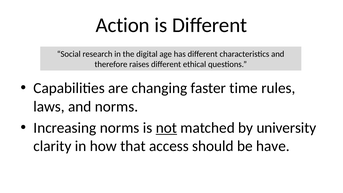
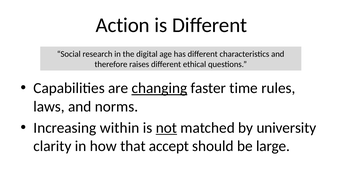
changing underline: none -> present (159, 88)
Increasing norms: norms -> within (120, 128)
access: access -> accept (169, 146)
have: have -> large (273, 146)
